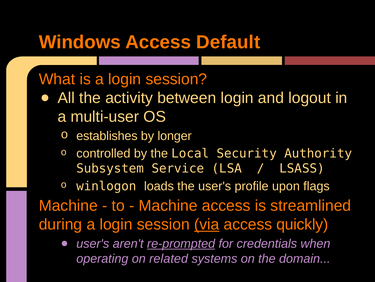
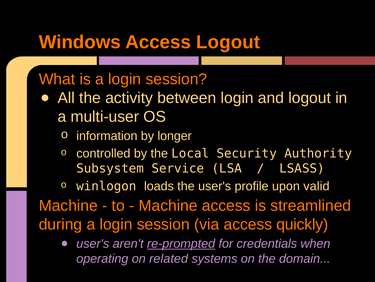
Access Default: Default -> Logout (228, 42)
establishes: establishes -> information (107, 136)
flags: flags -> valid (316, 186)
via underline: present -> none (207, 224)
